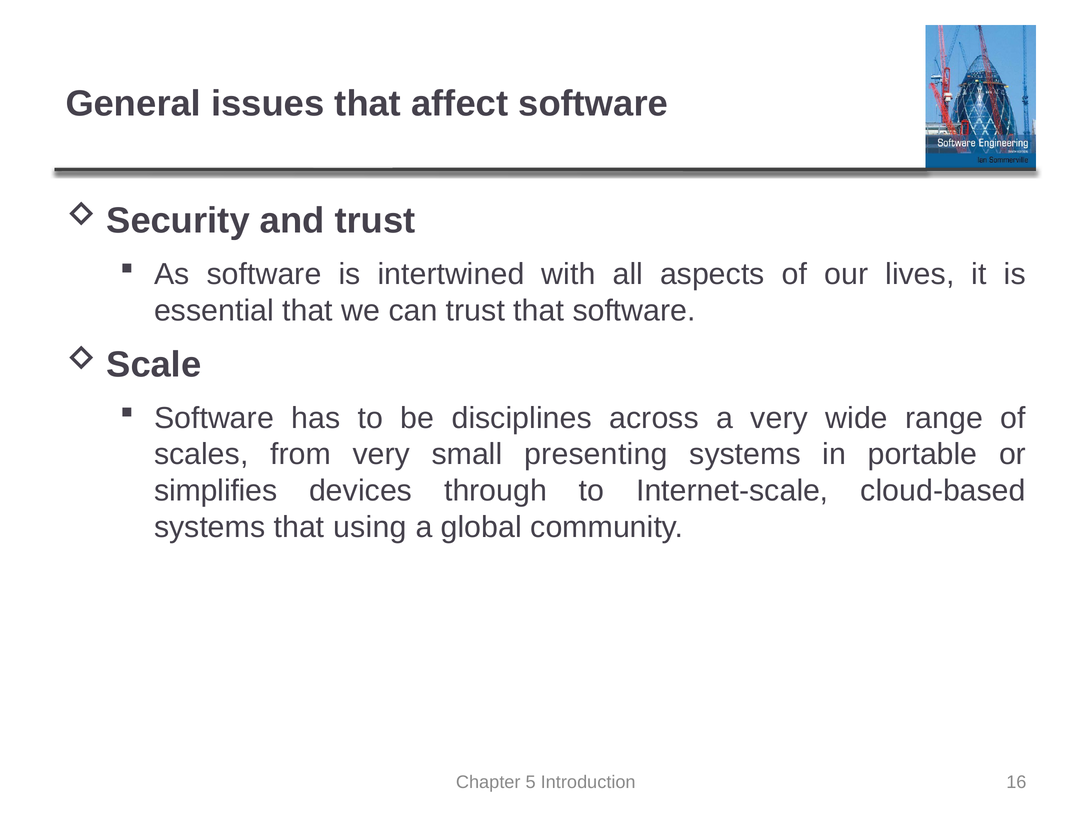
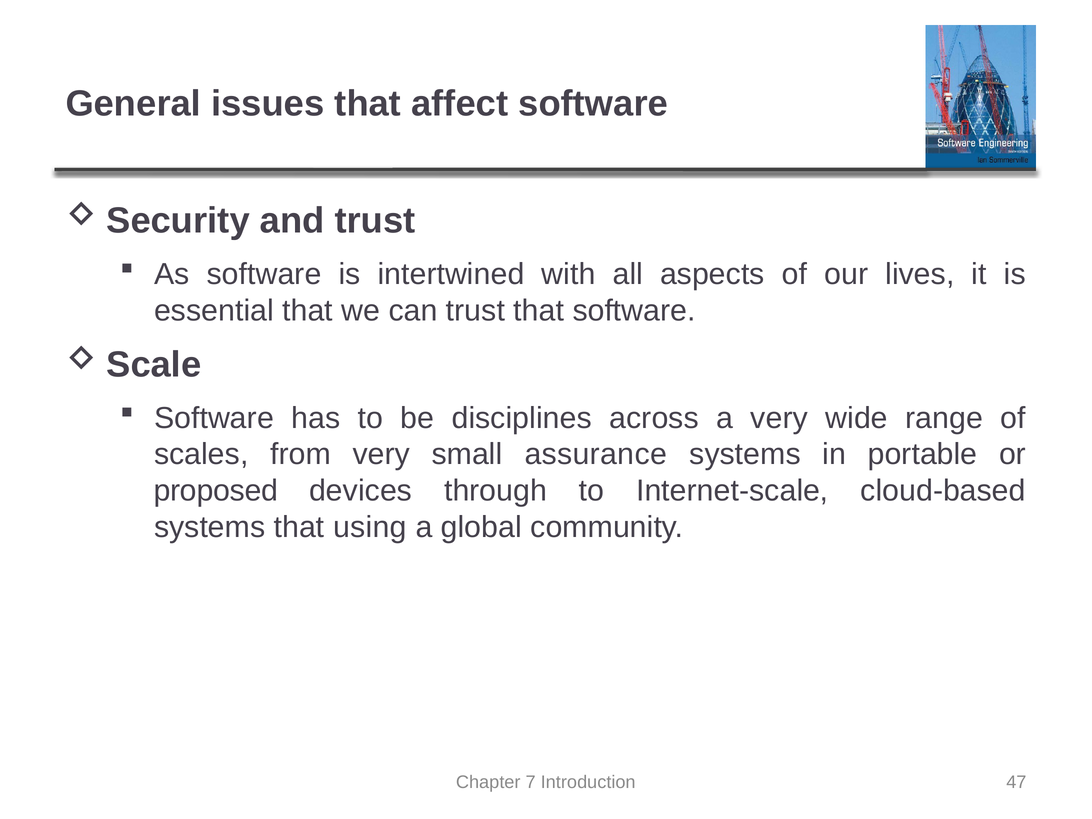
presenting: presenting -> assurance (596, 454)
simplifies: simplifies -> proposed (216, 491)
5: 5 -> 7 (531, 782)
16: 16 -> 47 (1016, 782)
